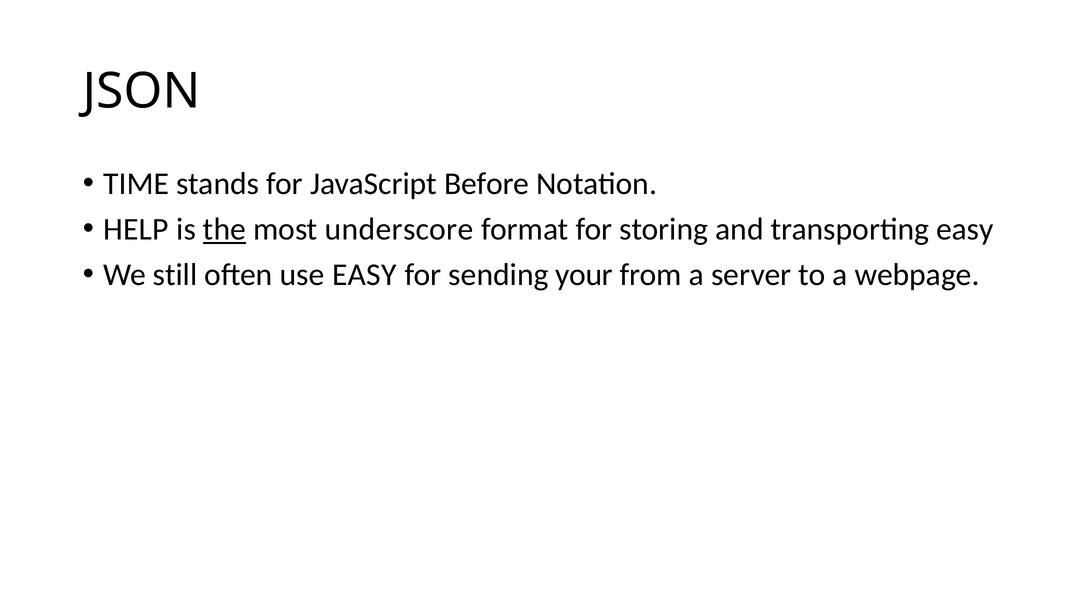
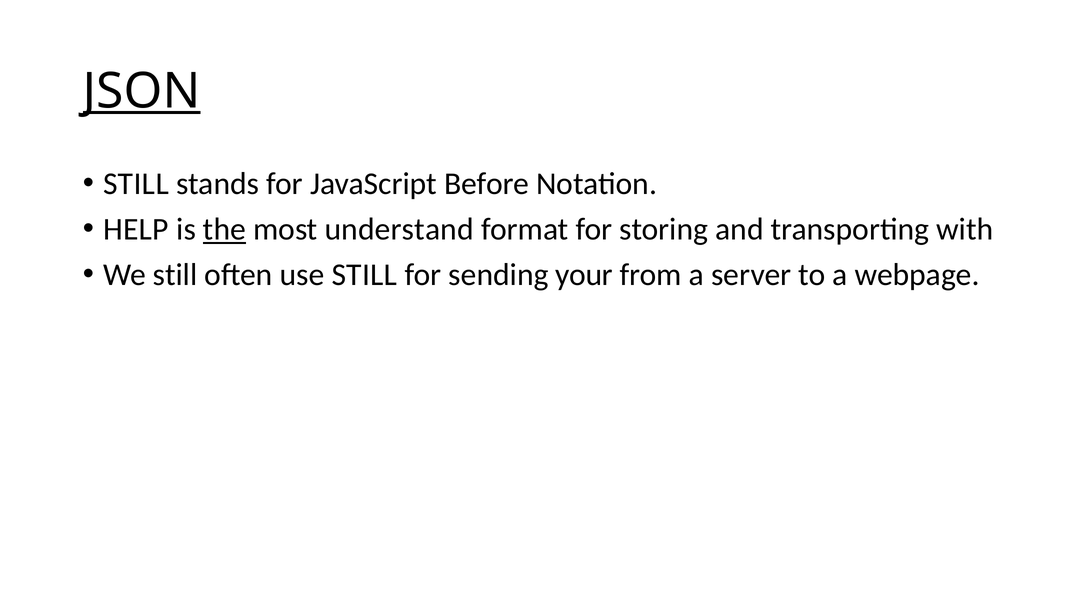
JSON underline: none -> present (142, 91)
TIME: TIME -> STILL (136, 184)
underscore: underscore -> understand (399, 229)
transporting easy: easy -> with (965, 229)
use EASY: EASY -> STILL (364, 275)
